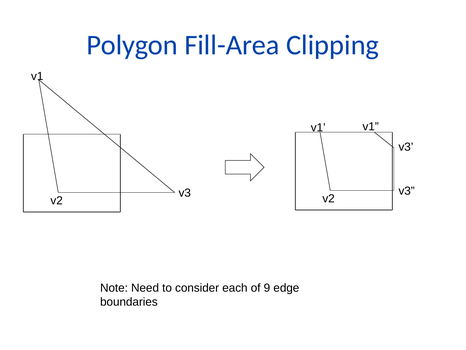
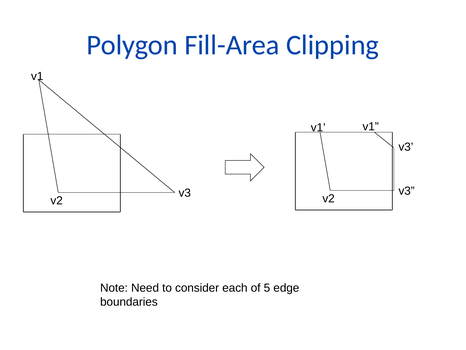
9: 9 -> 5 (267, 288)
